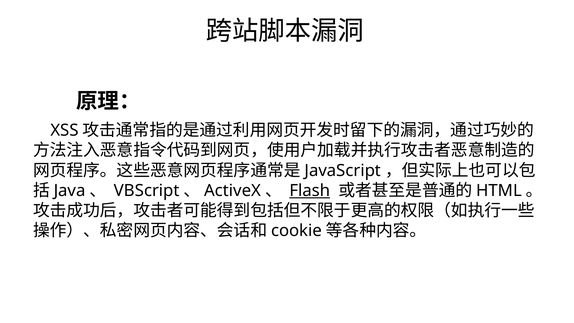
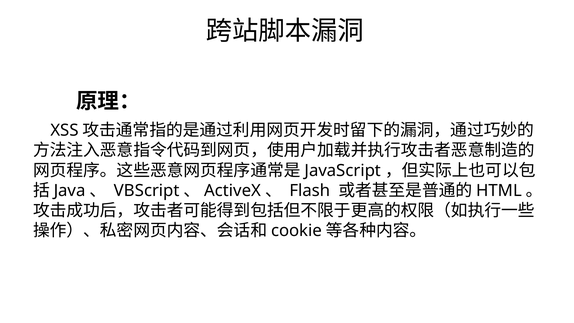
Flash underline: present -> none (310, 190)
